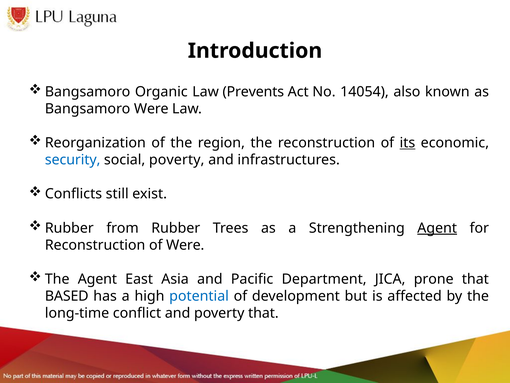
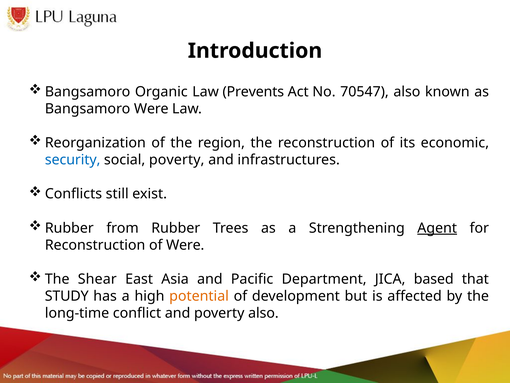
14054: 14054 -> 70547 (364, 92)
its underline: present -> none (407, 143)
The Agent: Agent -> Shear (97, 279)
prone: prone -> based (434, 279)
BASED: BASED -> STUDY (67, 296)
potential colour: blue -> orange (199, 296)
poverty that: that -> also (263, 313)
